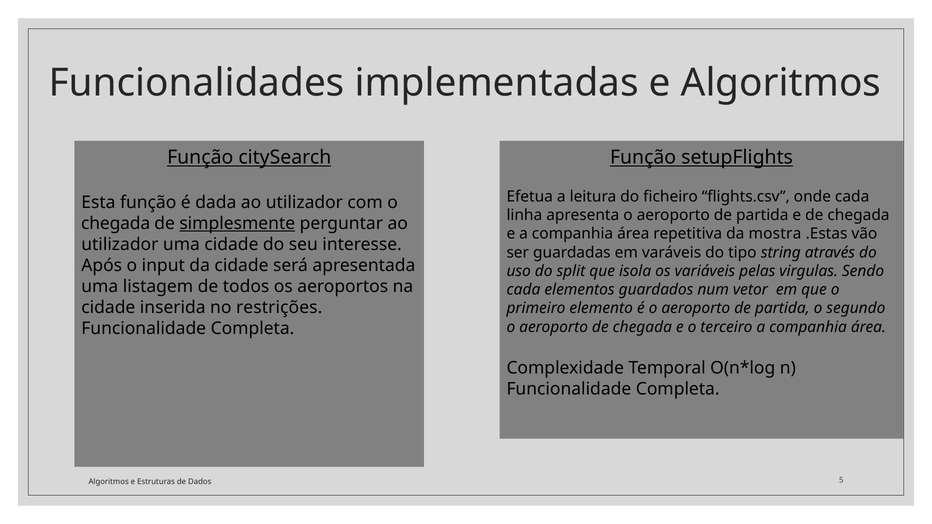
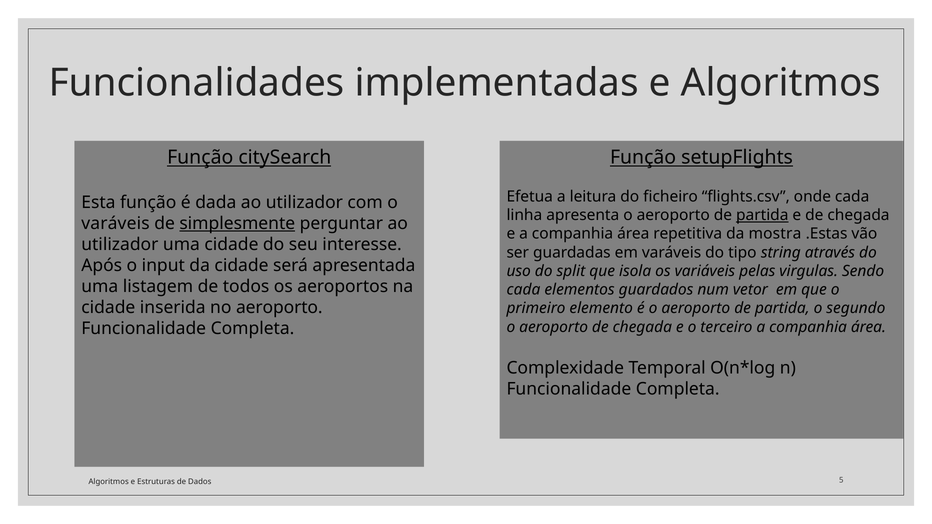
partida underline: none -> present (762, 215)
chegada: chegada -> varáveis (116, 224)
no restrições: restrições -> aeroporto (279, 308)
